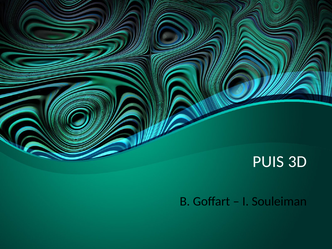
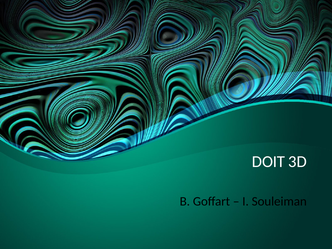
PUIS: PUIS -> DOIT (268, 162)
